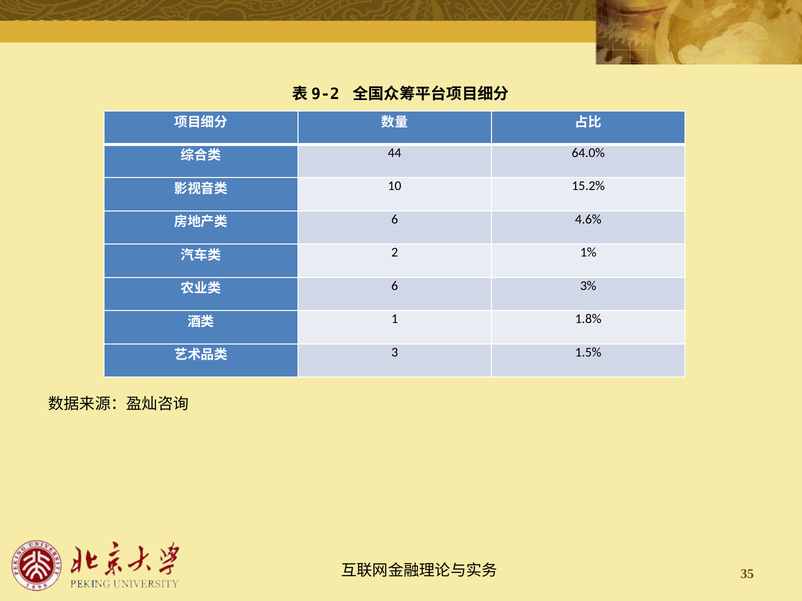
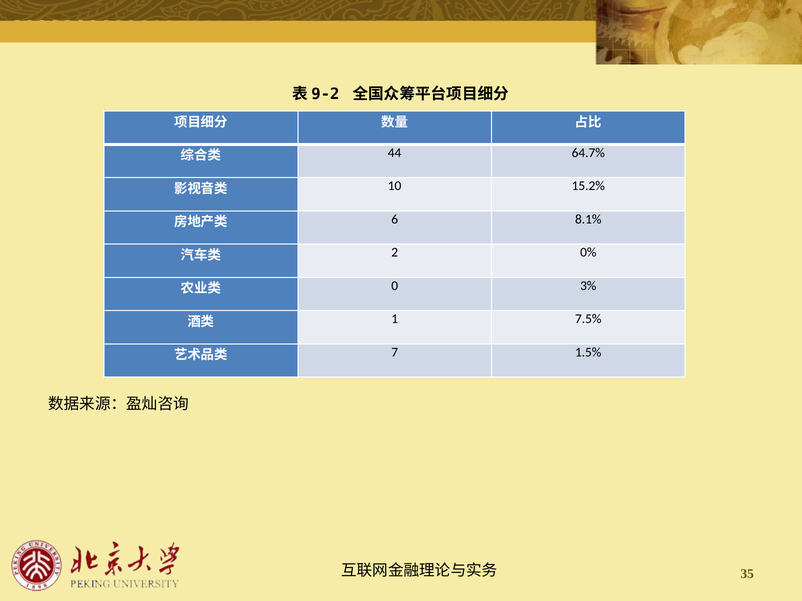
64.0%: 64.0% -> 64.7% (588, 153)
4.6%: 4.6% -> 8.1% (588, 219)
1%: 1% -> 0% (588, 253)
6: 6 -> 0 (395, 286)
1.8%: 1.8% -> 7.5% (588, 319)
3: 3 -> 7 (395, 353)
